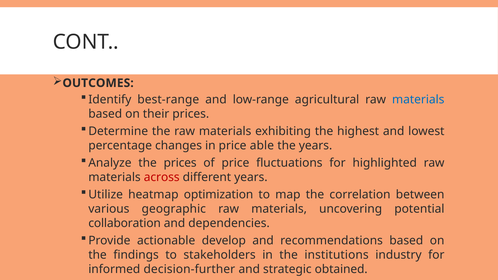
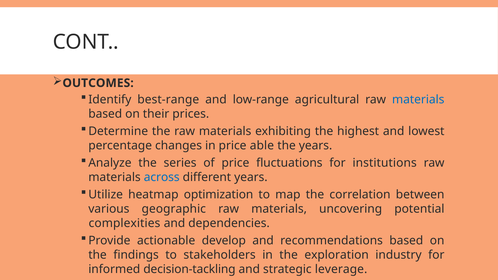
the prices: prices -> series (180, 163)
highlighted: highlighted -> institutions (385, 163)
across colour: red -> blue (162, 177)
collaboration: collaboration -> complexities (124, 223)
institutions: institutions -> exploration (337, 255)
decision-further: decision-further -> decision-tackling (189, 269)
obtained: obtained -> leverage (341, 269)
